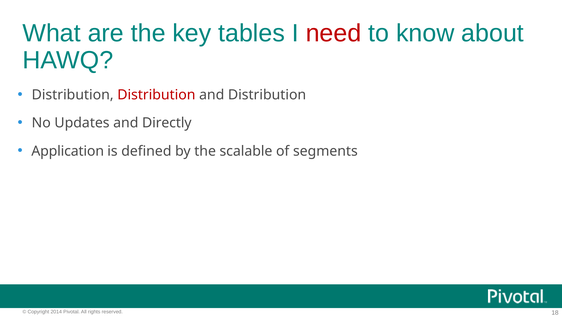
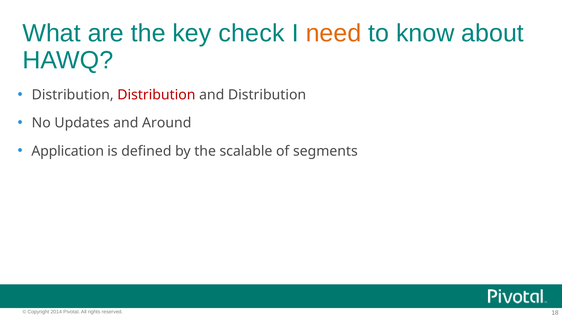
tables: tables -> check (251, 33)
need colour: red -> orange (334, 33)
Directly: Directly -> Around (167, 123)
